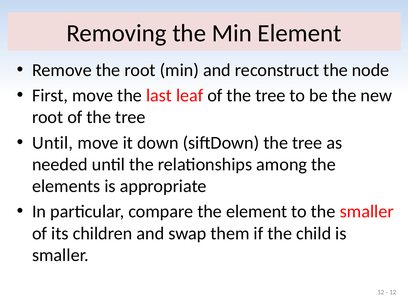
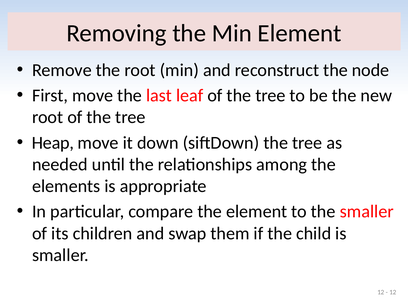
Until: Until -> Heap (53, 143)
